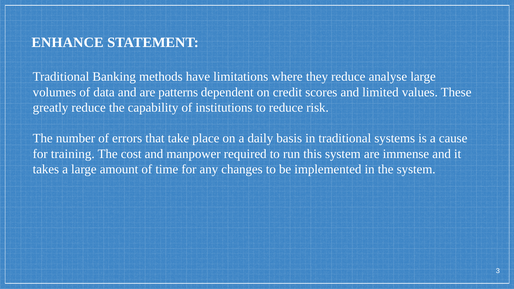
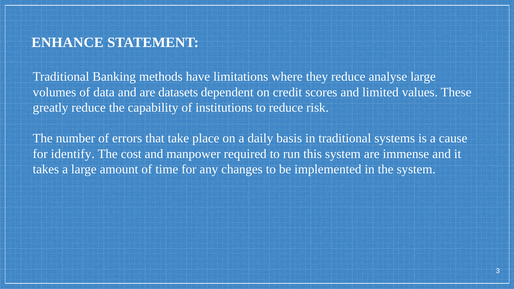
patterns: patterns -> datasets (178, 92)
training: training -> identify (73, 154)
